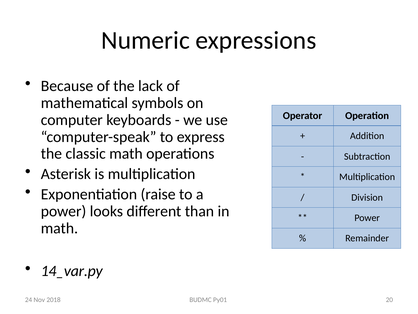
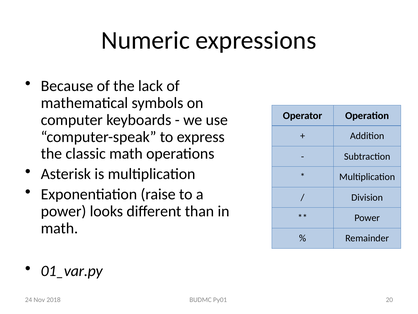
14_var.py: 14_var.py -> 01_var.py (72, 270)
